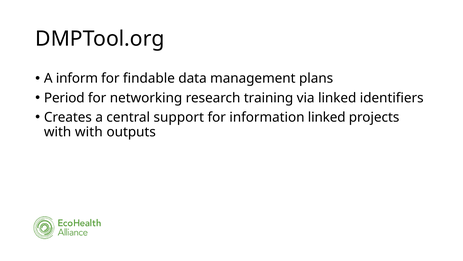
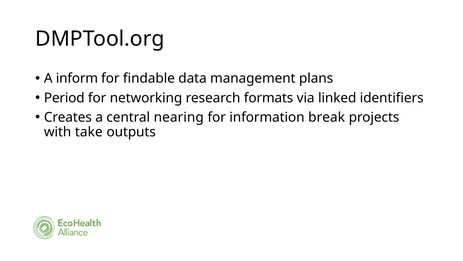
training: training -> formats (269, 98)
support: support -> nearing (179, 117)
information linked: linked -> break (327, 117)
with with: with -> take (89, 132)
